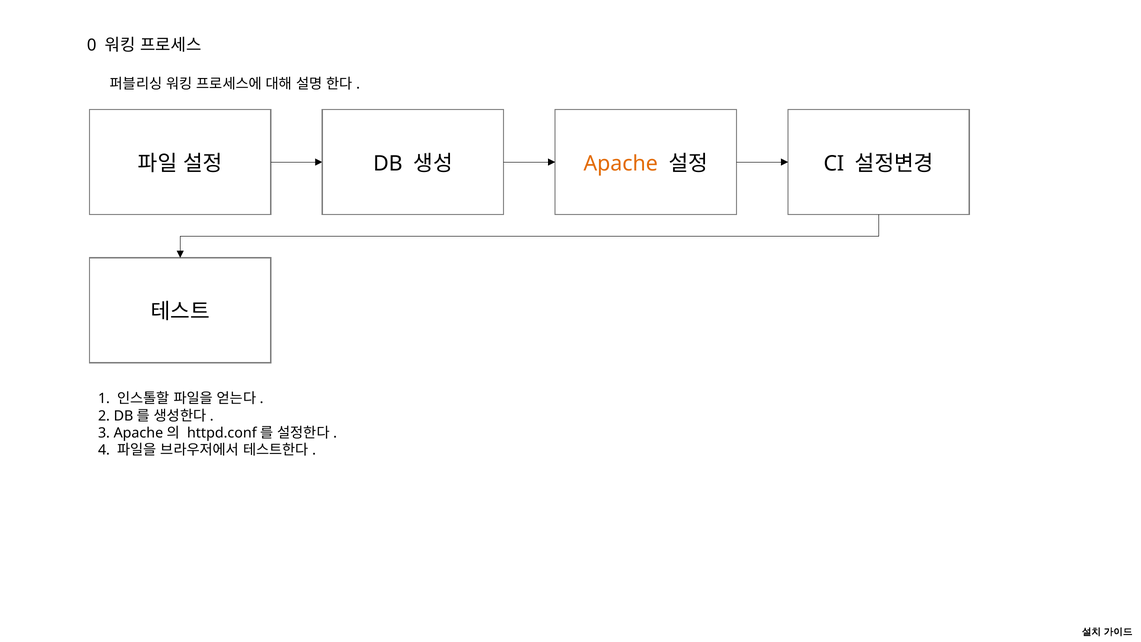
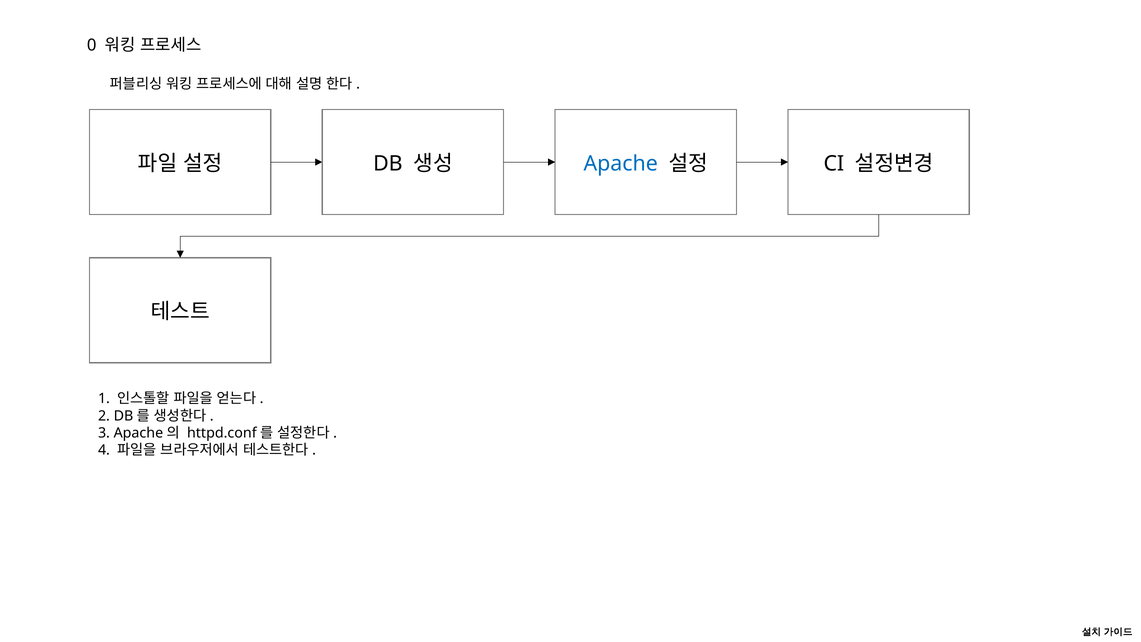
Apache colour: orange -> blue (621, 164)
